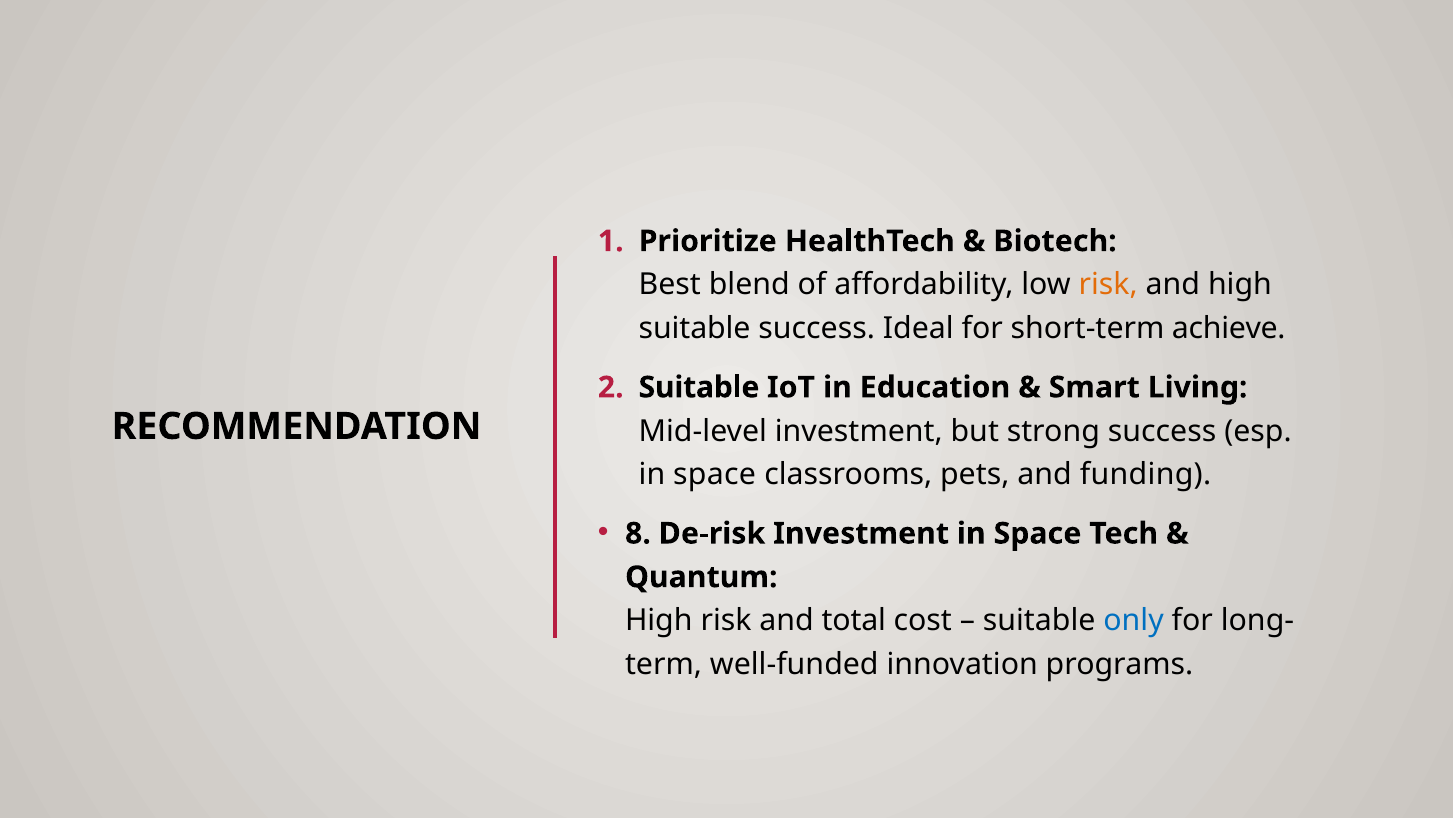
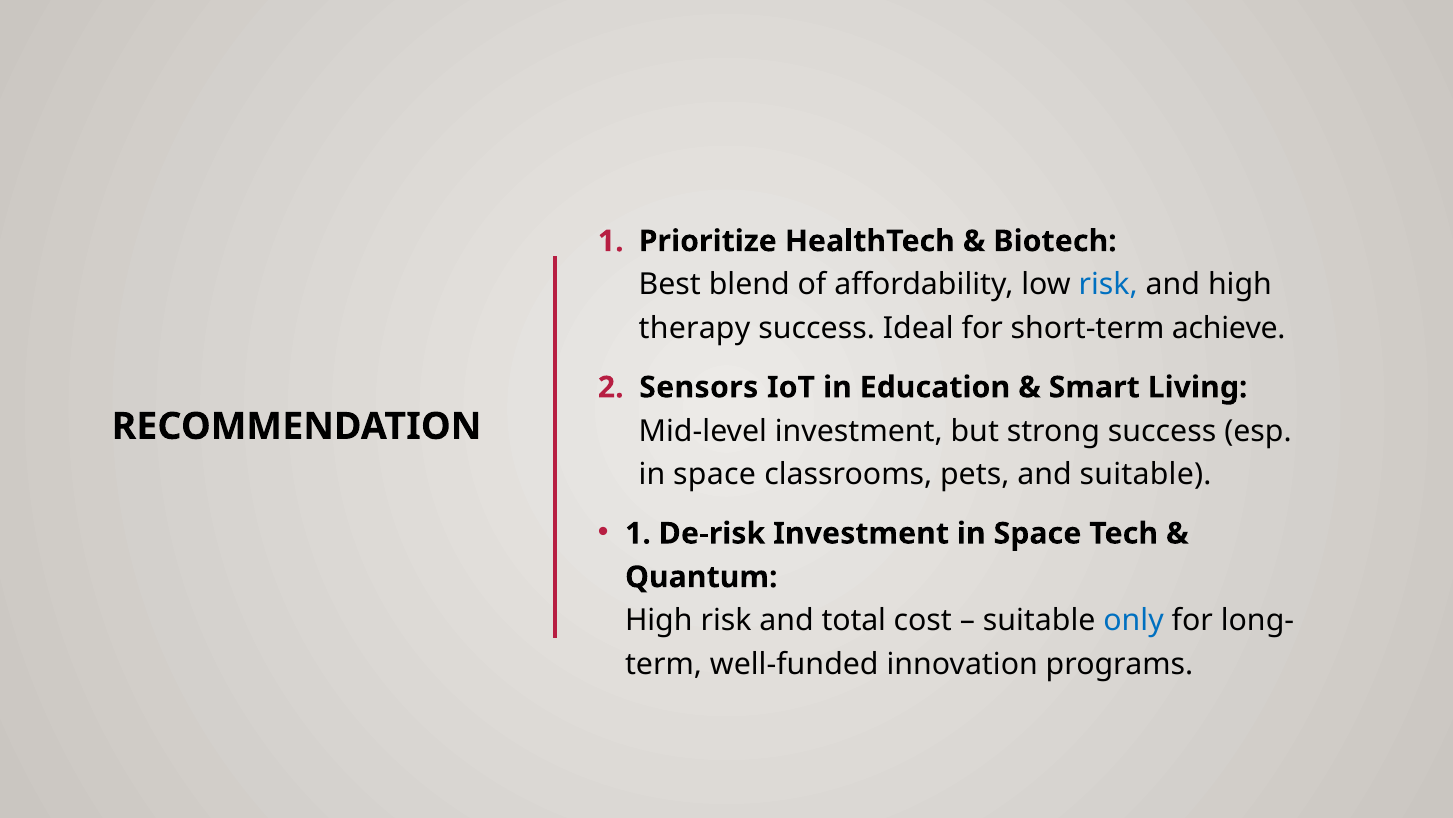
risk colour: orange -> blue (1108, 285)
suitable: suitable -> therapy (694, 328)
Suitable: Suitable -> Sensors (699, 387)
and funding: funding -> suitable (1146, 474)
8: 8 -> 1 (638, 533)
